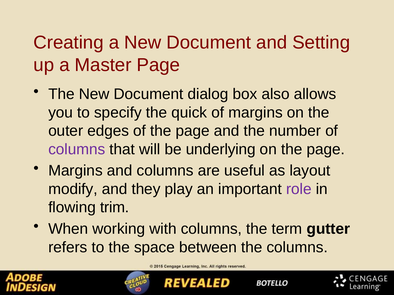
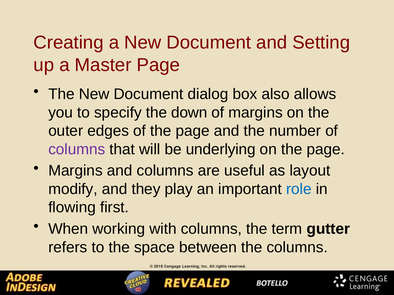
quick: quick -> down (189, 113)
role colour: purple -> blue (299, 189)
trim: trim -> first (115, 208)
